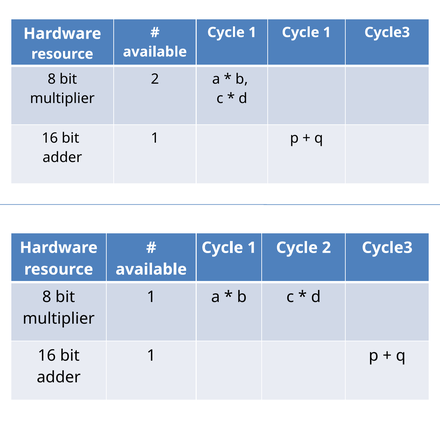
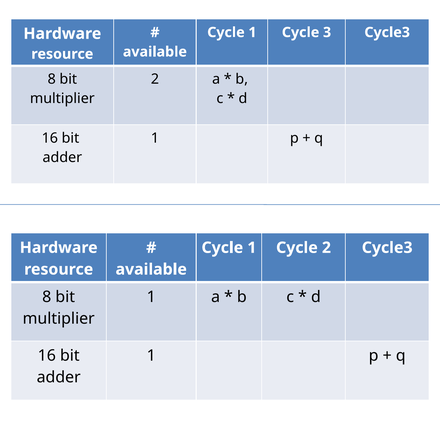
1 Cycle 1: 1 -> 3 (327, 32)
